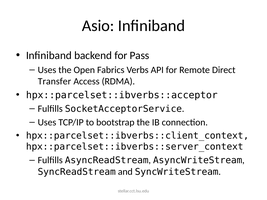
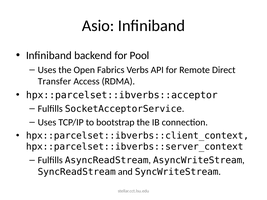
Pass: Pass -> Pool (139, 56)
